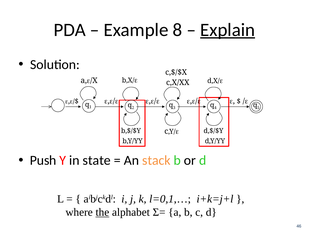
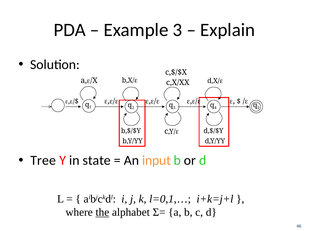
Example 8: 8 -> 3 (177, 30)
Explain underline: present -> none (228, 30)
Push: Push -> Tree (43, 161)
stack: stack -> input (156, 161)
